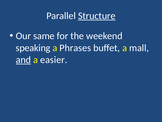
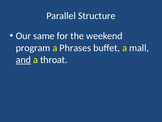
Structure underline: present -> none (97, 16)
speaking: speaking -> program (33, 48)
easier: easier -> throat (54, 60)
